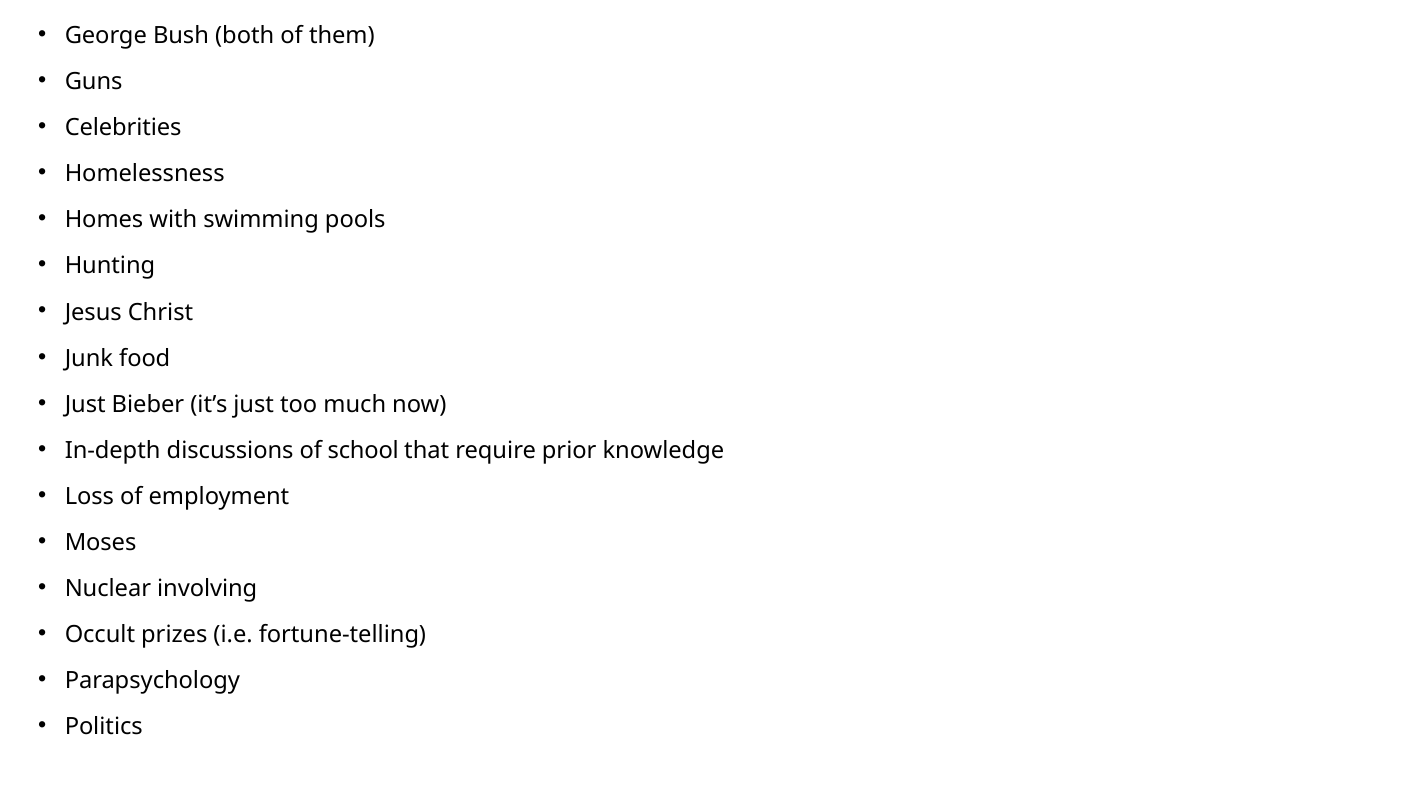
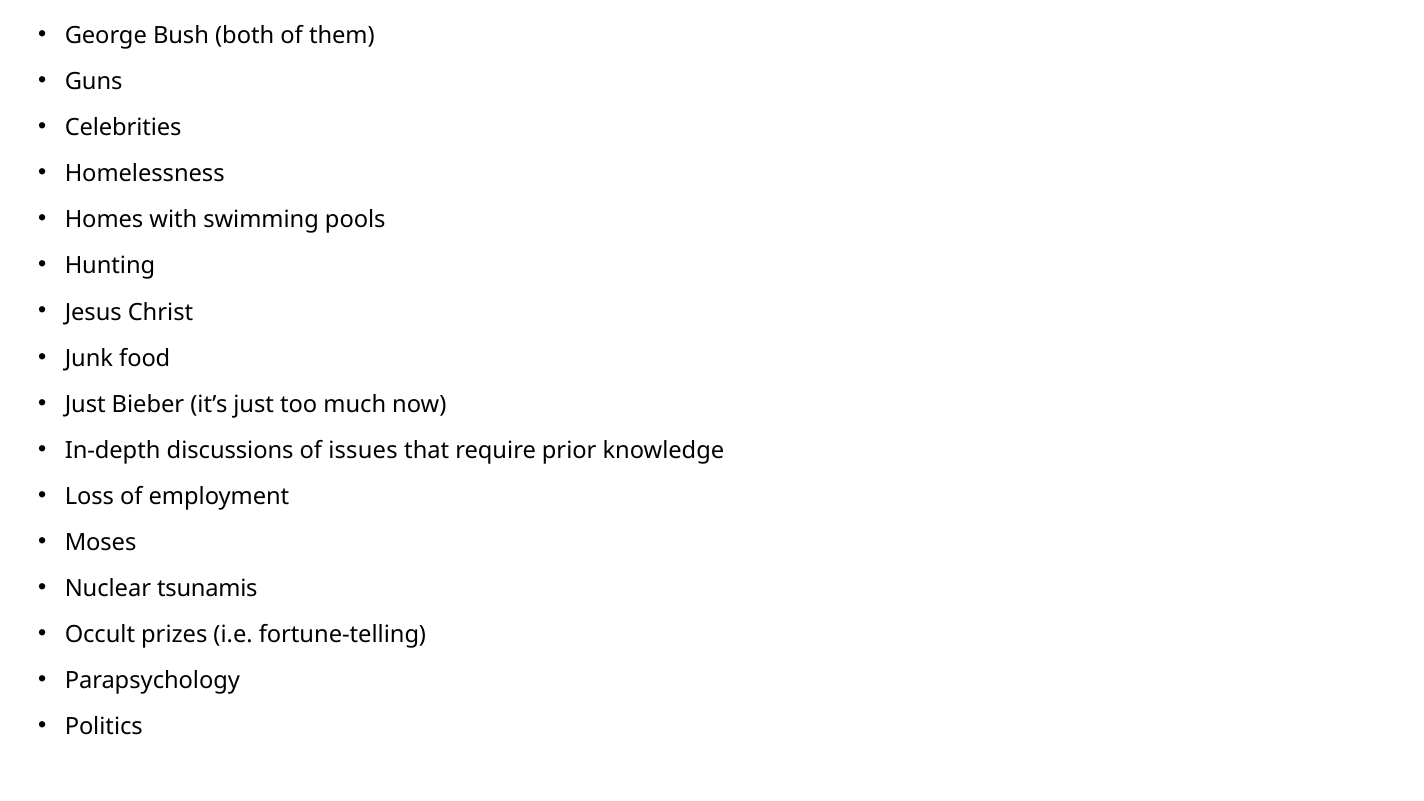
school: school -> issues (363, 450)
involving: involving -> tsunamis (207, 589)
